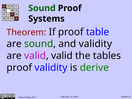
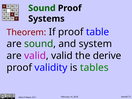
and validity: validity -> system (95, 44)
tables: tables -> derive (107, 56)
derive: derive -> tables (94, 68)
